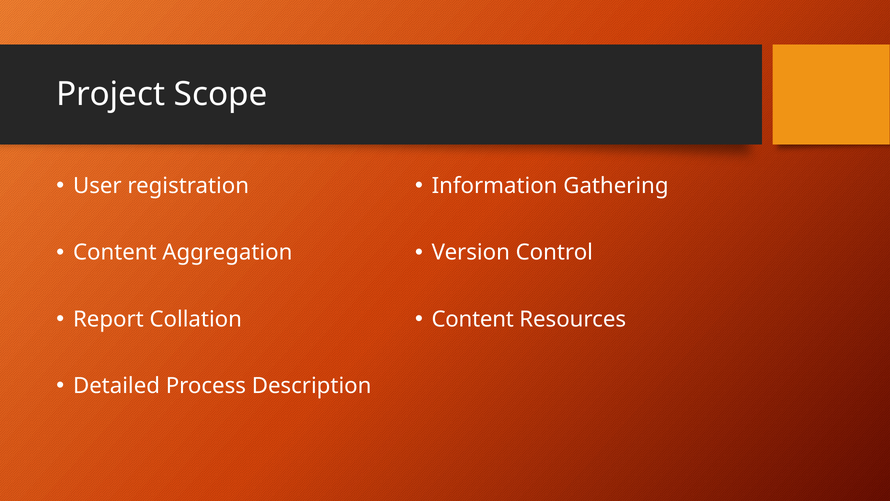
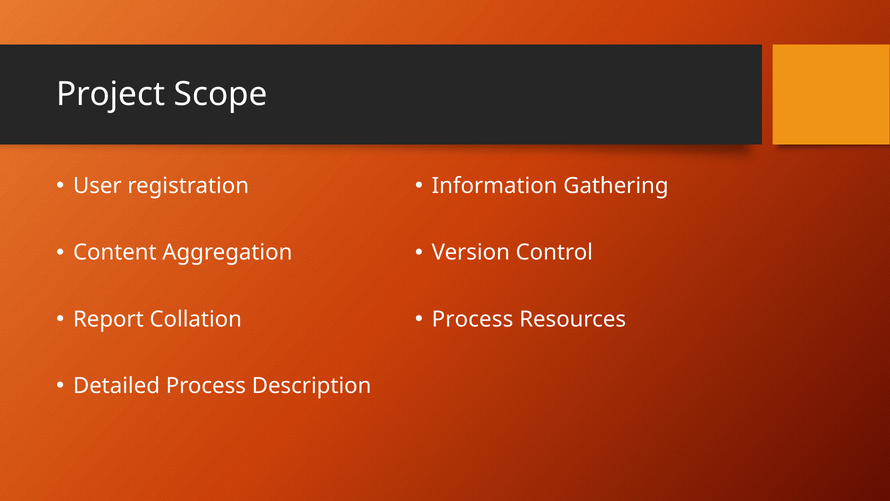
Content: Content -> Process (473, 319)
